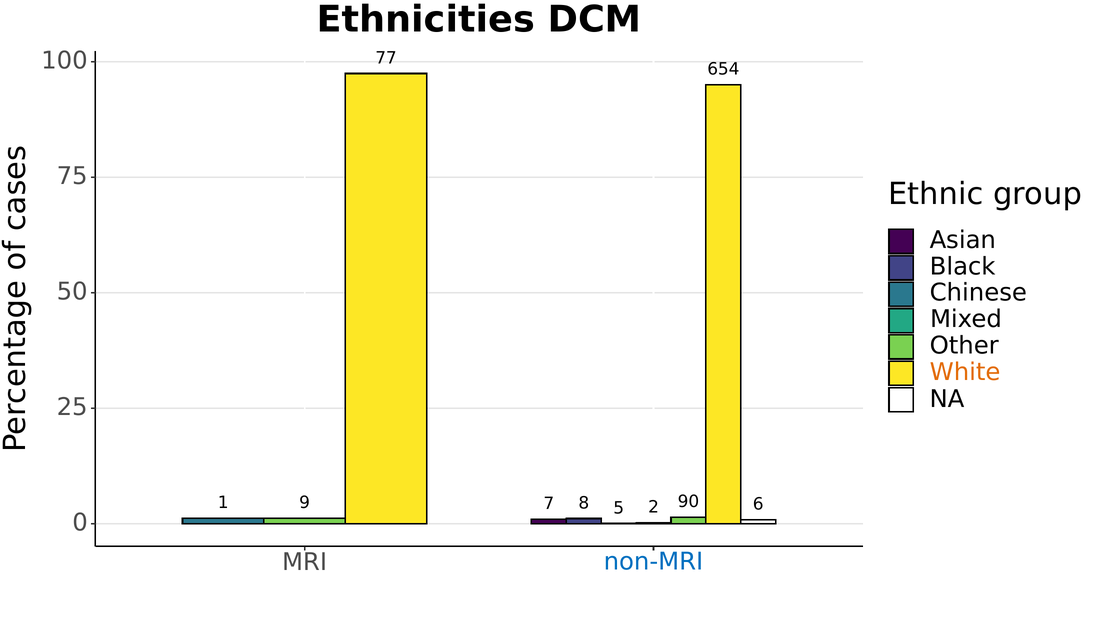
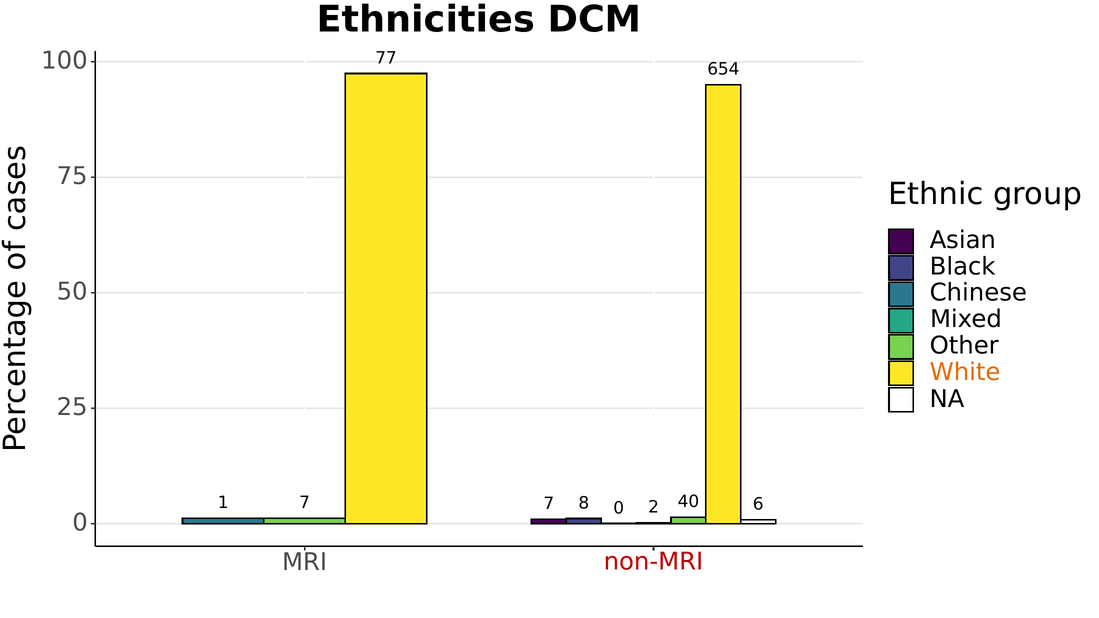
1 9: 9 -> 7 (305, 503)
8 5: 5 -> 0 (619, 508)
90: 90 -> 40 (688, 502)
non-MRI colour: blue -> red (653, 562)
